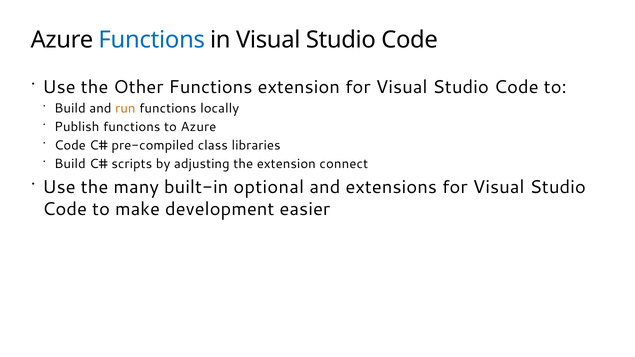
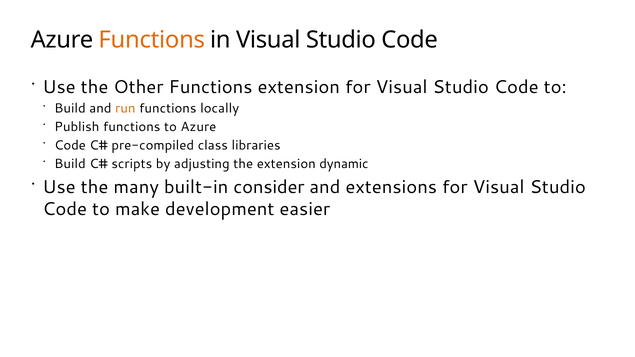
Functions colour: blue -> orange (152, 40)
connect: connect -> dynamic (344, 164)
optional: optional -> consider (269, 187)
